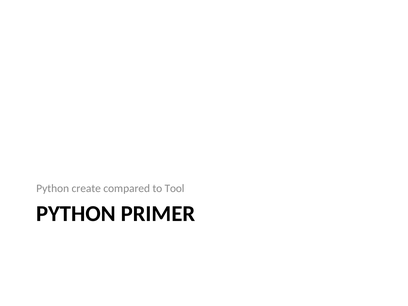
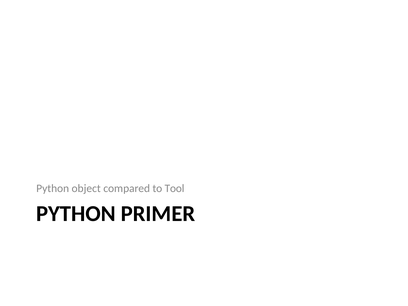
create: create -> object (86, 189)
